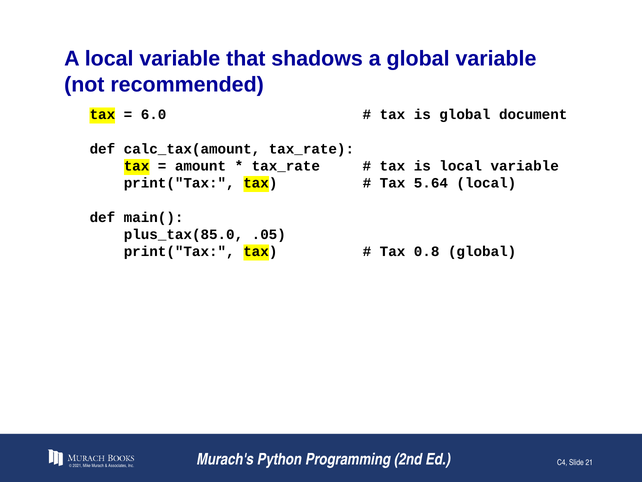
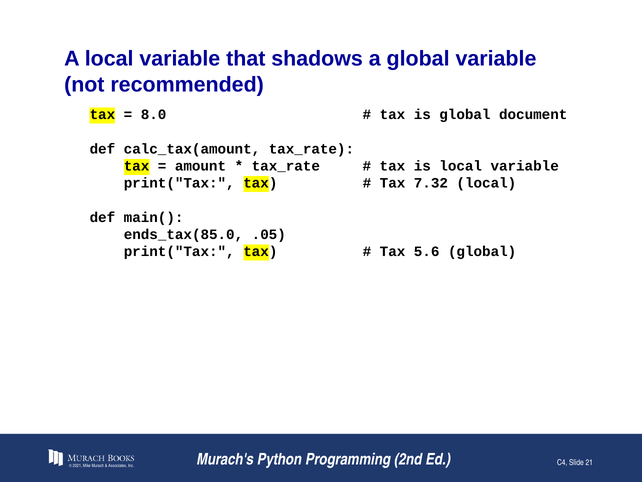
6.0: 6.0 -> 8.0 (154, 114)
5.64: 5.64 -> 7.32 (431, 183)
plus_tax(85.0: plus_tax(85.0 -> ends_tax(85.0 (183, 234)
0.8: 0.8 -> 5.6 (427, 251)
